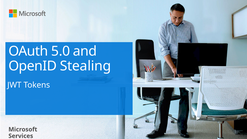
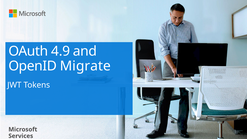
5.0: 5.0 -> 4.9 (61, 51)
Stealing: Stealing -> Migrate (85, 66)
